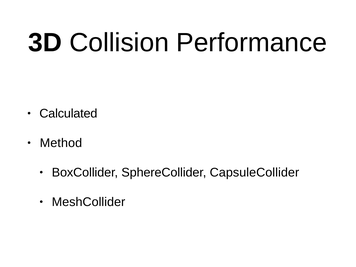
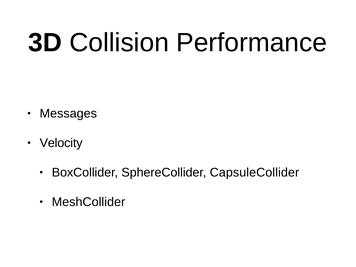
Calculated: Calculated -> Messages (68, 113)
Method: Method -> Velocity (61, 143)
